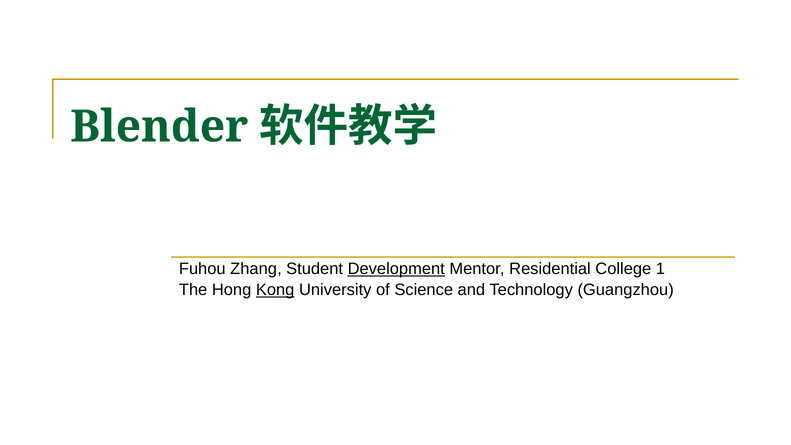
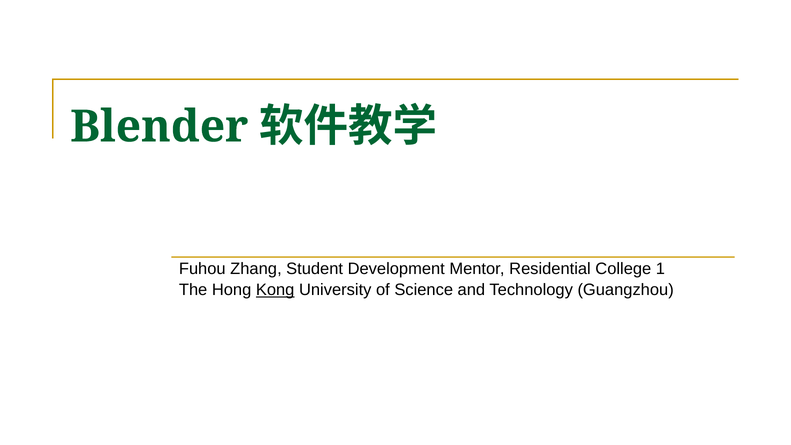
Development underline: present -> none (396, 269)
